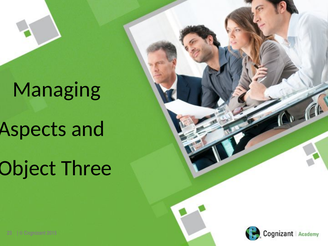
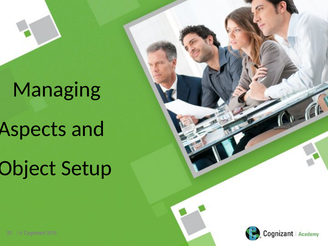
Three: Three -> Setup (86, 168)
